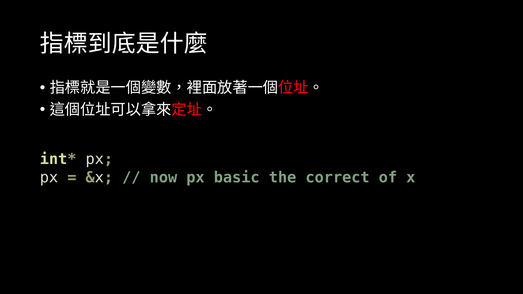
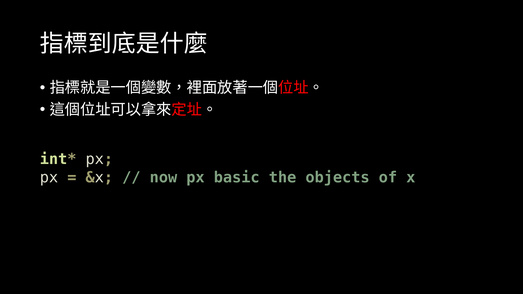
correct: correct -> objects (338, 178)
